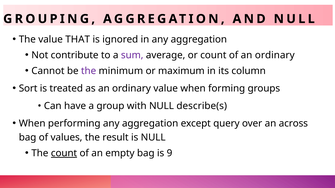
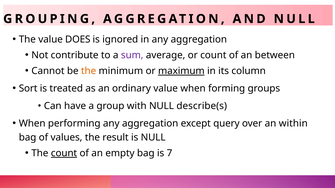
THAT: THAT -> DOES (78, 40)
of an ordinary: ordinary -> between (275, 55)
the colour: purple -> orange (89, 71)
maximum underline: none -> present (181, 71)
across: across -> within (293, 124)
9: 9 -> 7 (170, 154)
